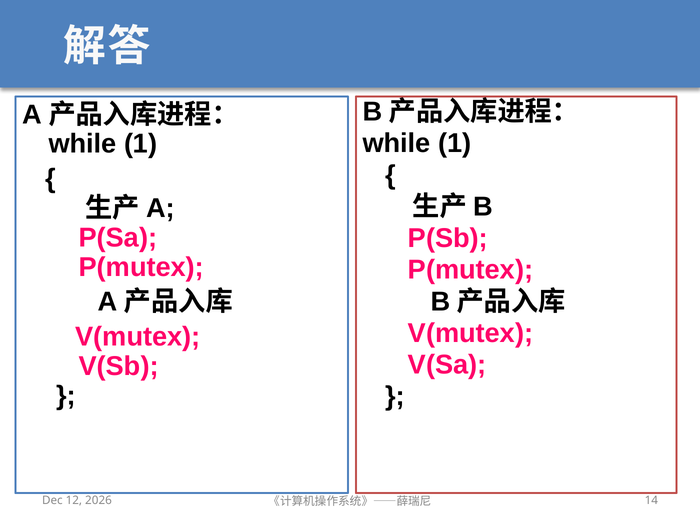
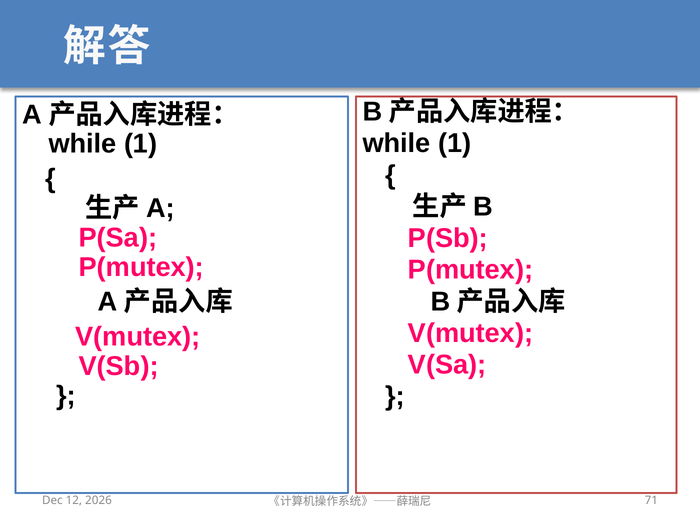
14: 14 -> 71 (651, 500)
